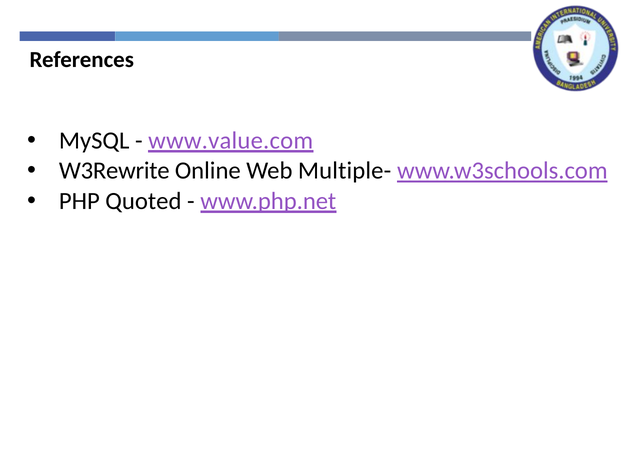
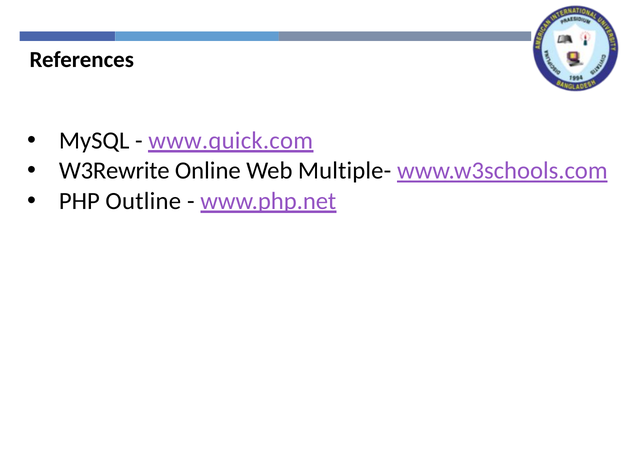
www.value.com: www.value.com -> www.quick.com (231, 141)
Quoted: Quoted -> Outline (143, 201)
